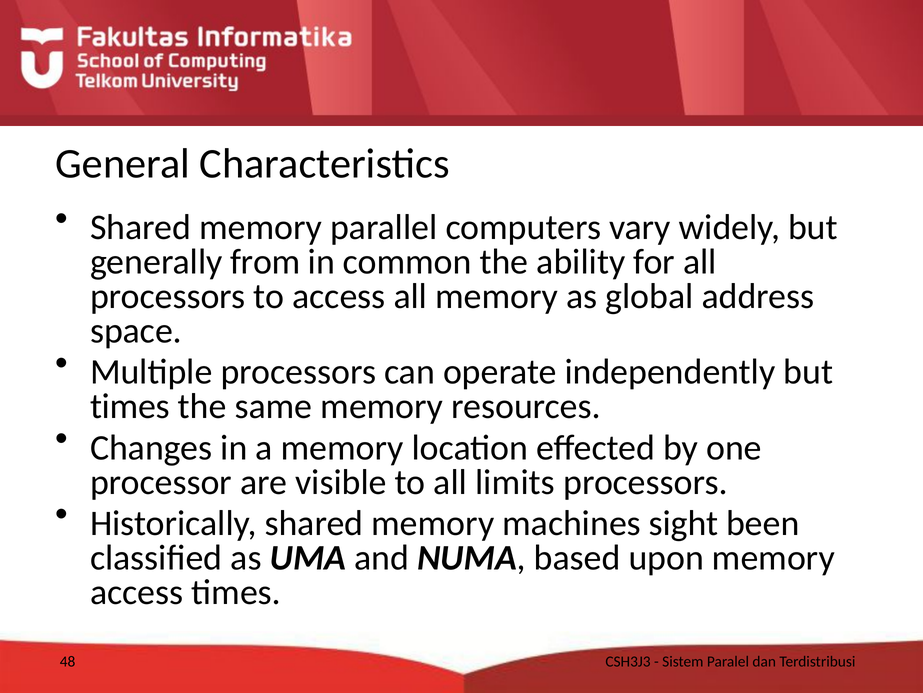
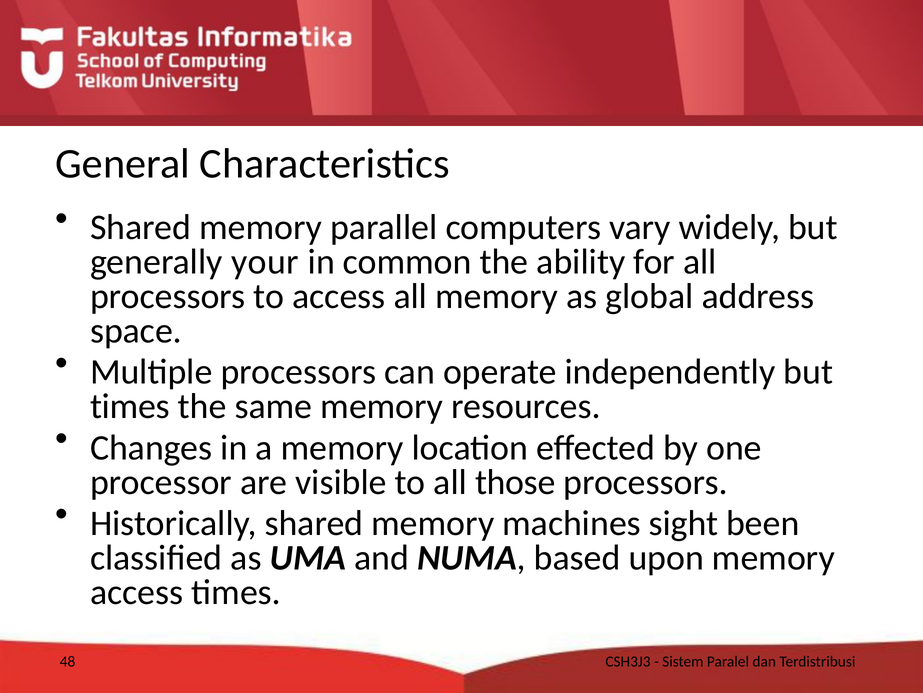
from: from -> your (265, 262)
limits: limits -> those (515, 482)
